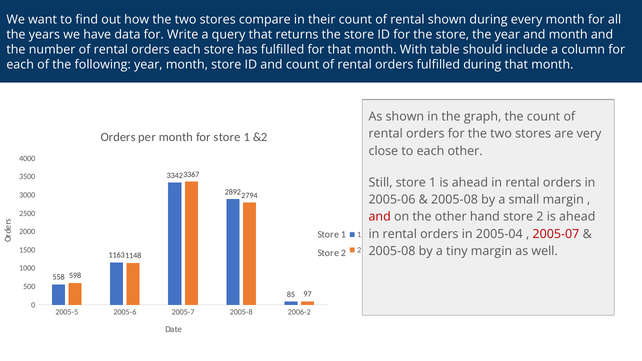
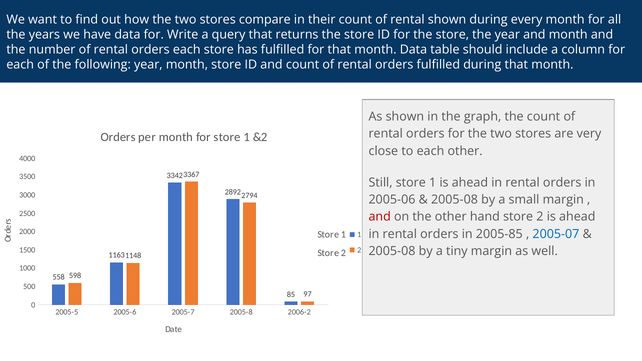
month With: With -> Data (413, 50)
2005-04: 2005-04 -> 2005-85 (499, 234)
2005-07 colour: red -> blue (556, 234)
